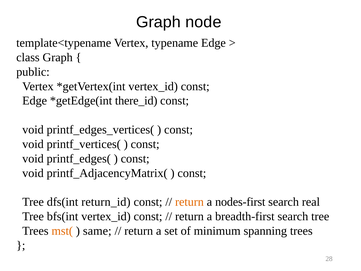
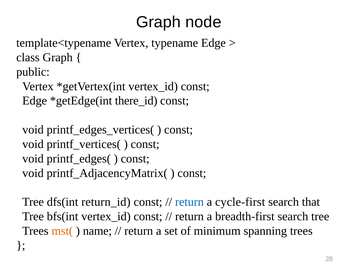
return colour: orange -> blue (189, 202)
nodes-first: nodes-first -> cycle-first (240, 202)
real: real -> that (311, 202)
same: same -> name (97, 231)
